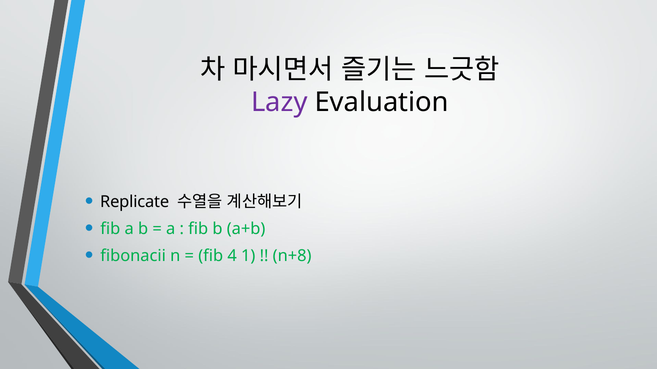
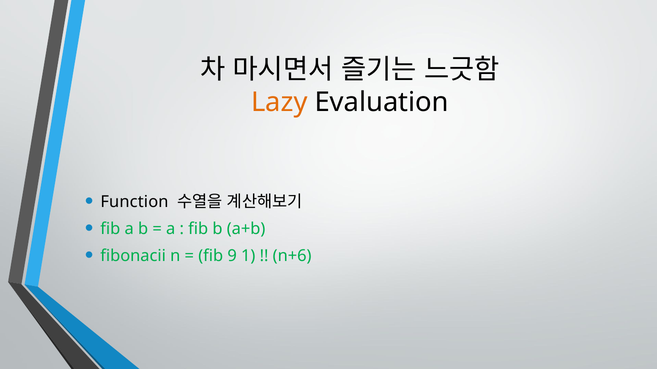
Lazy colour: purple -> orange (279, 102)
Replicate: Replicate -> Function (134, 202)
4: 4 -> 9 (232, 256)
n+8: n+8 -> n+6 (292, 256)
